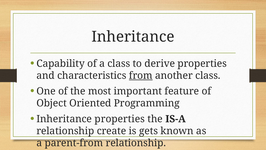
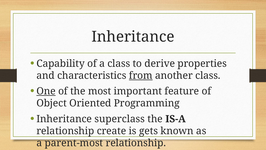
One underline: none -> present (46, 91)
Inheritance properties: properties -> superclass (120, 119)
parent-from: parent-from -> parent-most (74, 143)
